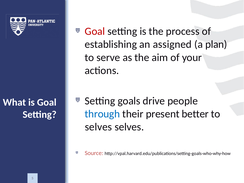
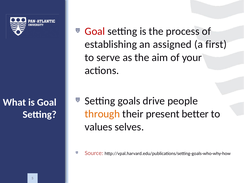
plan: plan -> first (216, 44)
through colour: blue -> orange (102, 114)
selves: selves -> values (99, 127)
